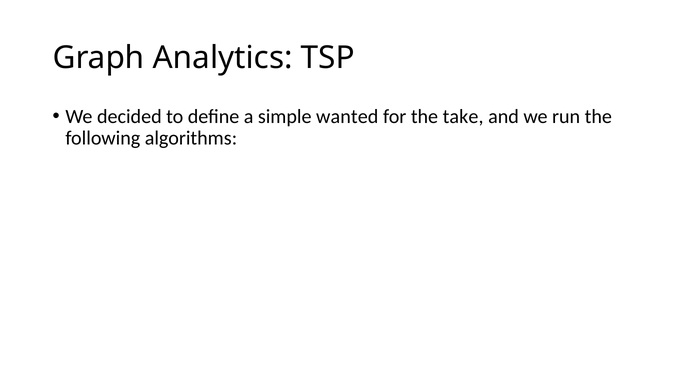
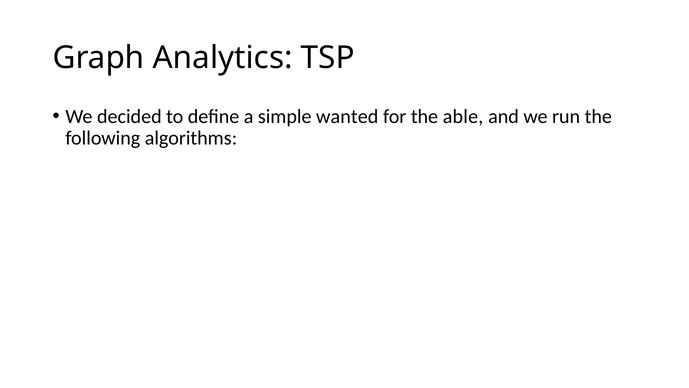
take: take -> able (463, 116)
